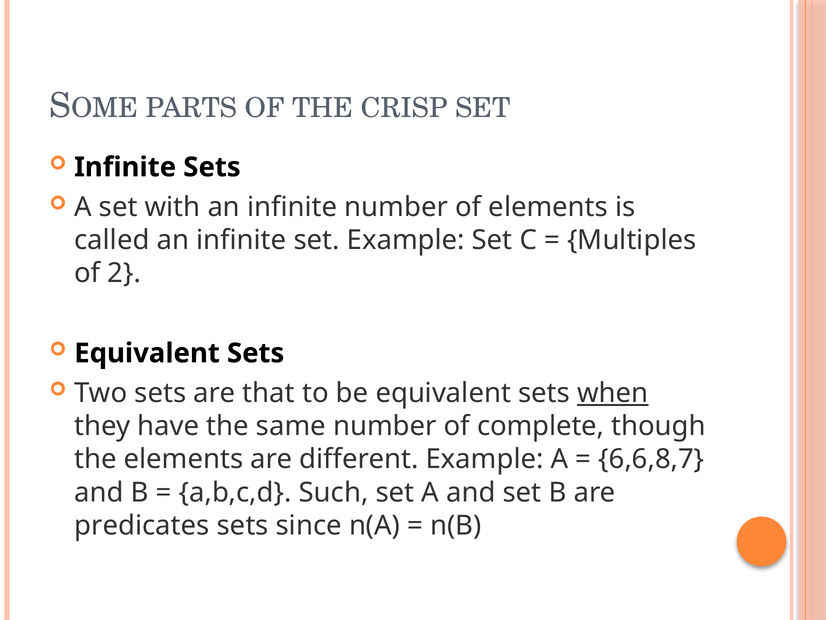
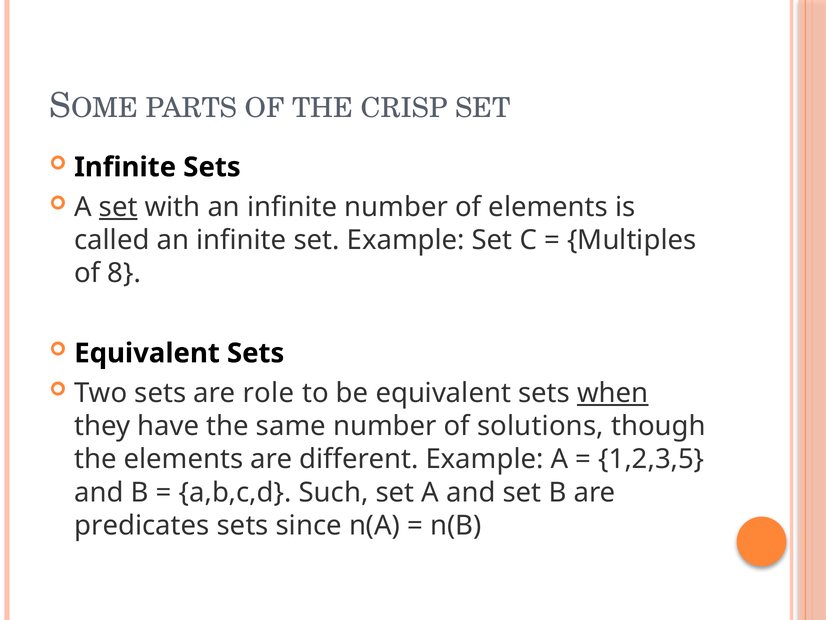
set underline: none -> present (118, 207)
2: 2 -> 8 (124, 273)
that: that -> role (269, 393)
complete: complete -> solutions (540, 426)
6,6,8,7: 6,6,8,7 -> 1,2,3,5 (651, 459)
